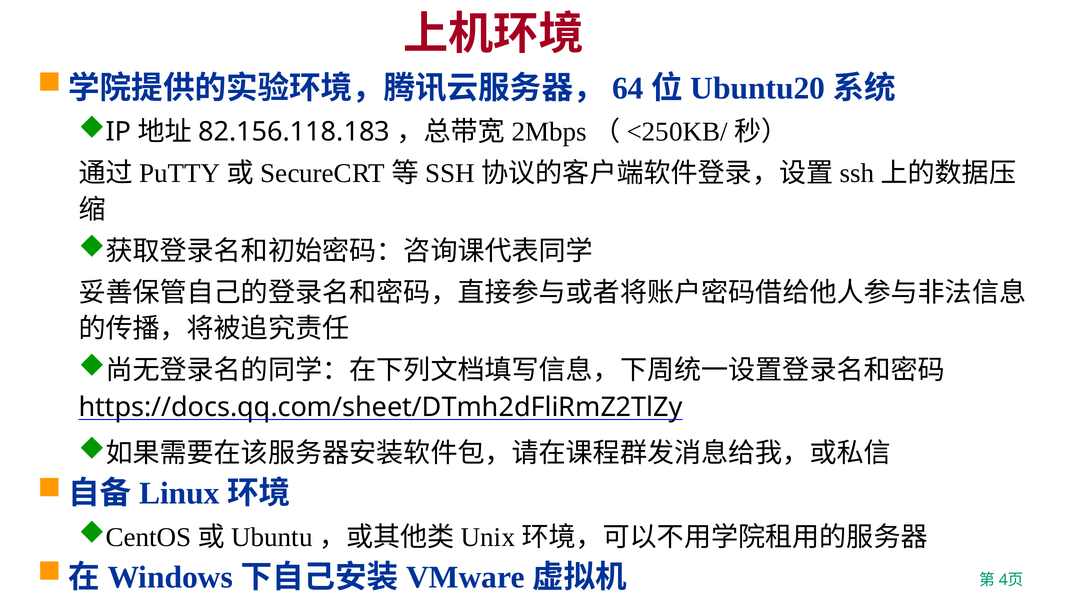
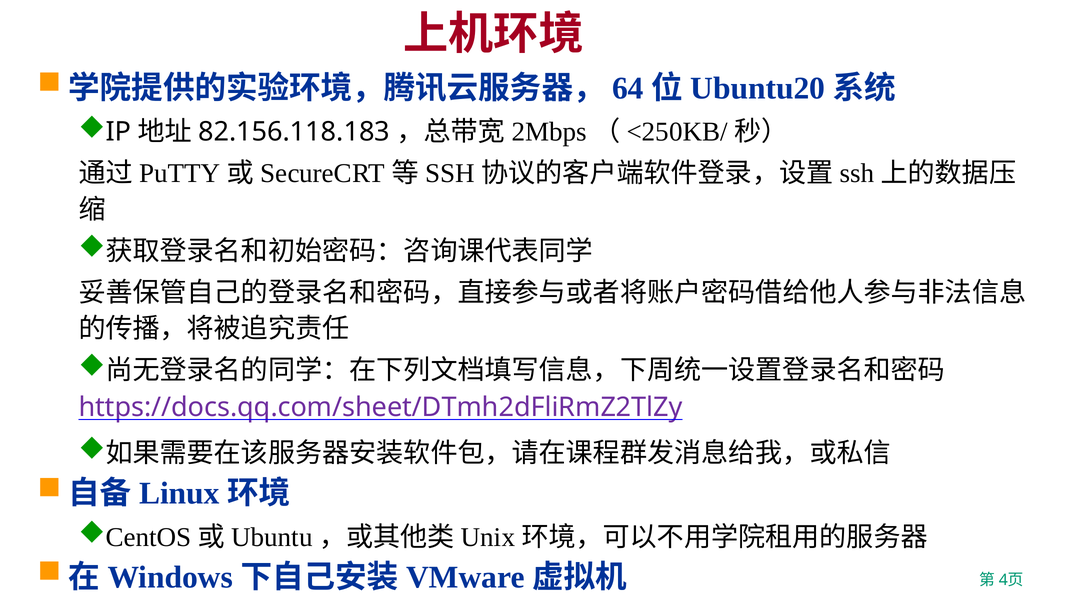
https://docs.qq.com/sheet/DTmh2dFliRmZ2TlZy colour: black -> purple (381, 407)
